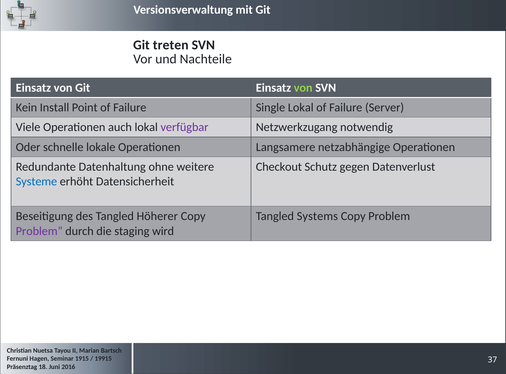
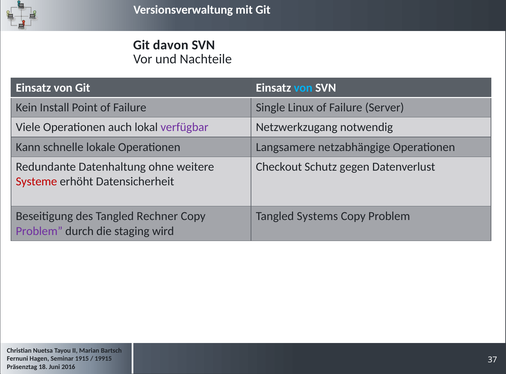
treten: treten -> davon (171, 45)
von colour: light green -> light blue (303, 88)
Single Lokal: Lokal -> Linux (301, 108)
Oder: Oder -> Kann (28, 147)
Systeme colour: blue -> red (36, 182)
Höherer: Höherer -> Rechner (157, 216)
